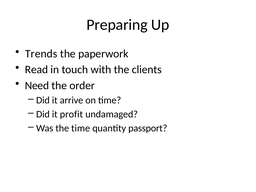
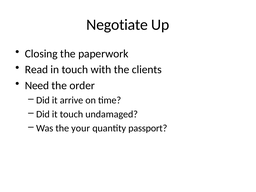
Preparing: Preparing -> Negotiate (117, 25)
Trends: Trends -> Closing (41, 54)
it profit: profit -> touch (71, 114)
the time: time -> your (81, 128)
